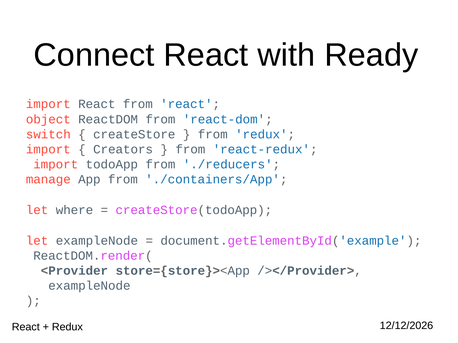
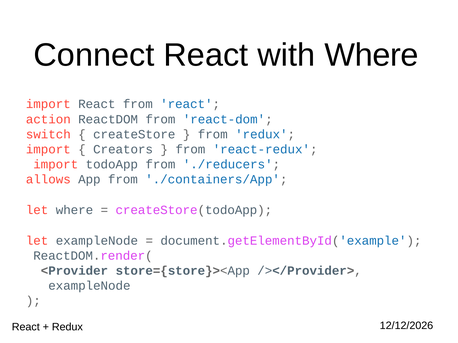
with Ready: Ready -> Where (372, 55)
object: object -> action (48, 119)
manage: manage -> allows (48, 180)
